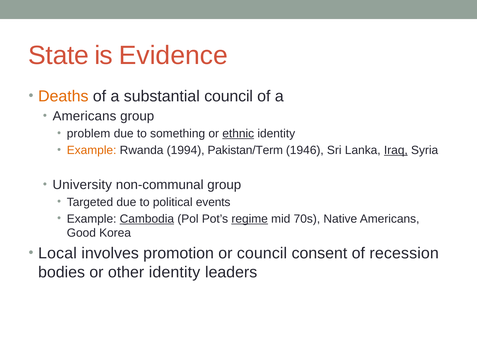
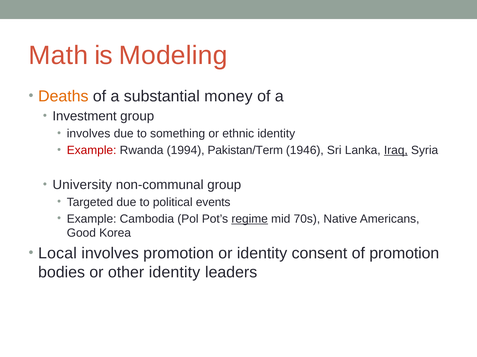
State: State -> Math (58, 56)
Evidence: Evidence -> Modeling (173, 56)
substantial council: council -> money (228, 97)
Americans: Americans -> Investment (85, 116)
problem: problem -> involves (89, 134)
ethnic underline: present -> none (238, 134)
Example colour: orange -> red (92, 151)
Cambodia underline: present -> none (147, 219)
or council: council -> identity (262, 254)
of recession: recession -> promotion (404, 254)
